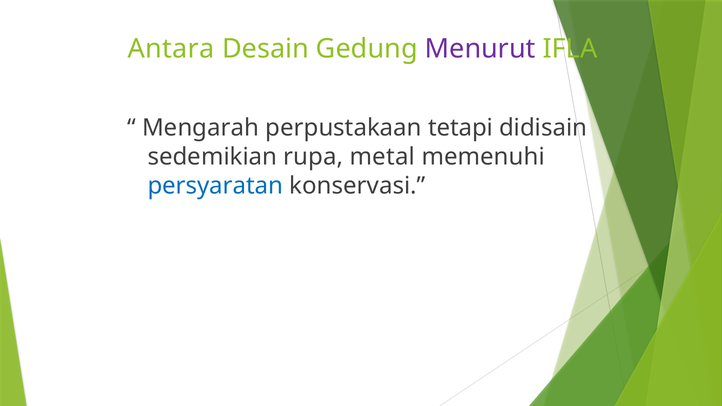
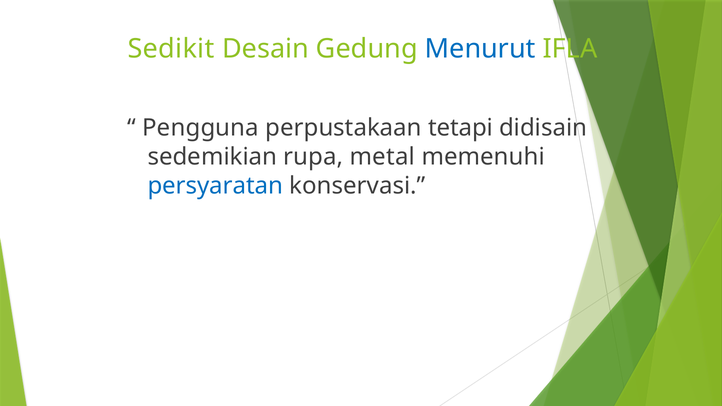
Antara: Antara -> Sedikit (171, 49)
Menurut colour: purple -> blue (480, 49)
Mengarah: Mengarah -> Pengguna (201, 128)
